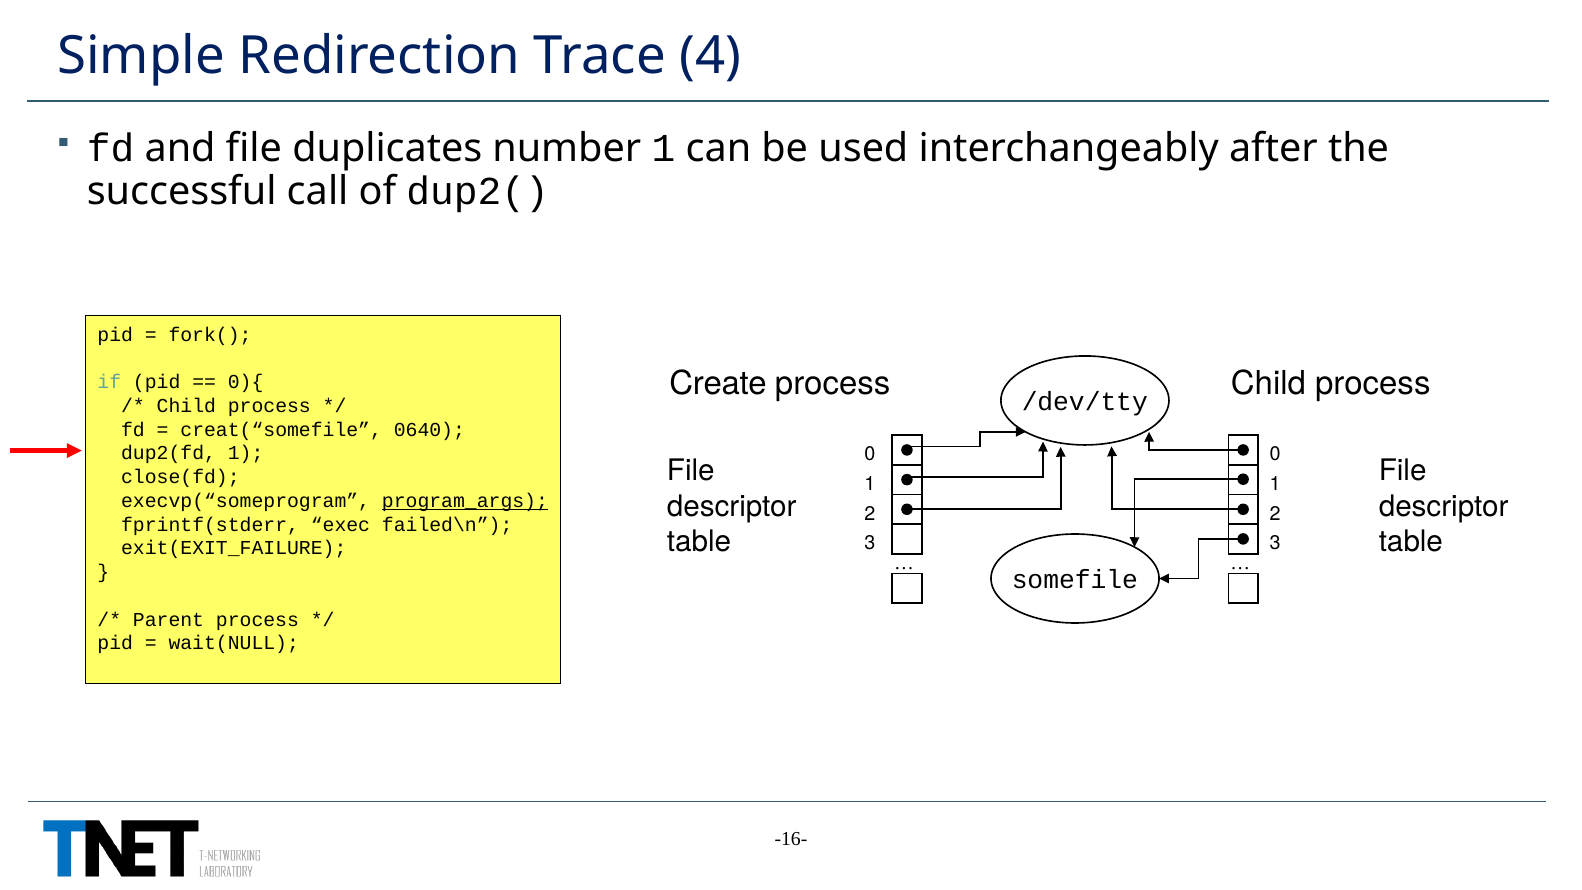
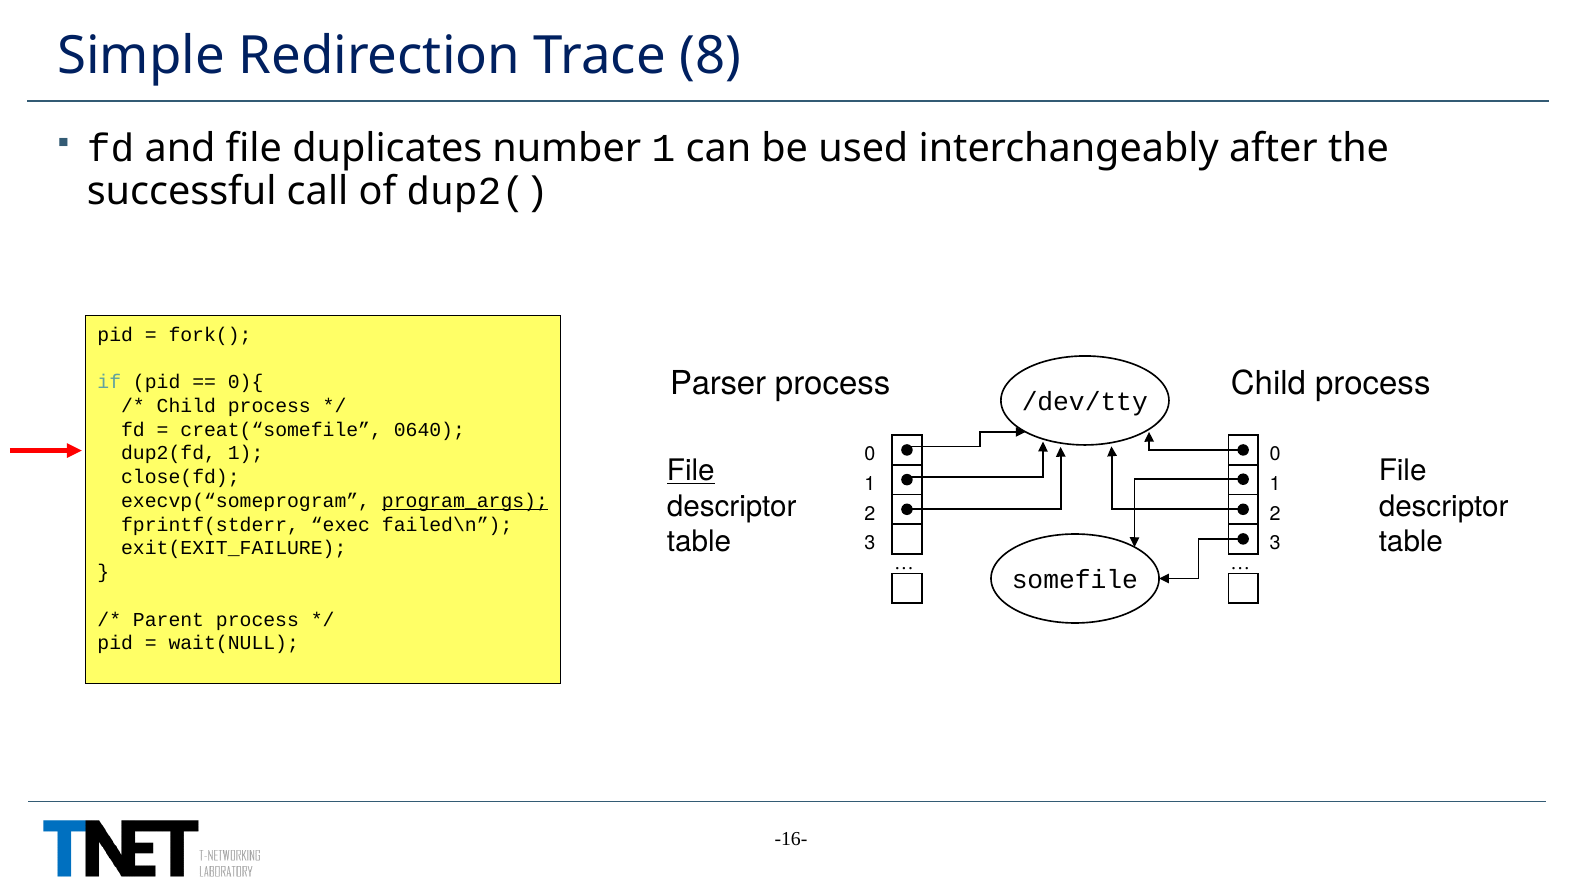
4: 4 -> 8 (710, 57)
Create: Create -> Parser (718, 384)
File underline: none -> present (691, 471)
